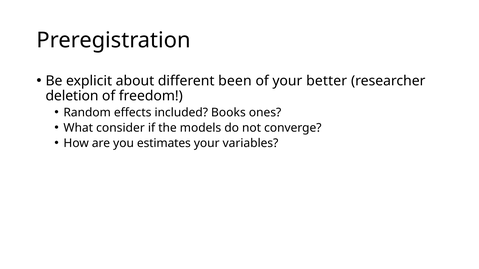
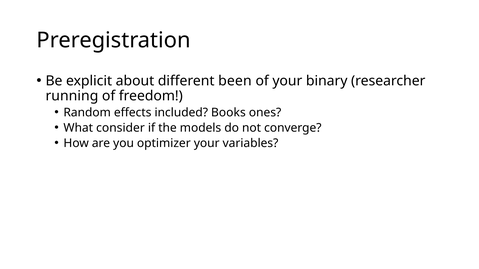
better: better -> binary (327, 81)
deletion: deletion -> running (72, 96)
estimates: estimates -> optimizer (164, 143)
